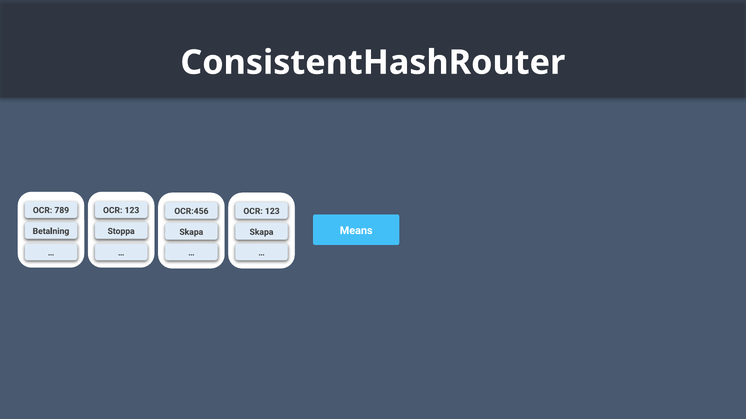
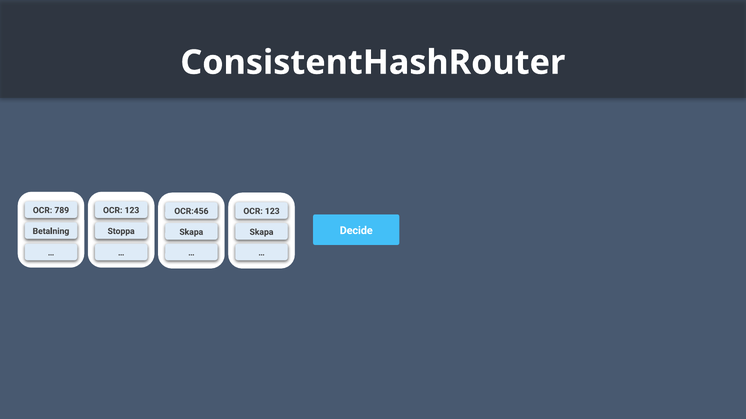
Means: Means -> Decide (356, 231)
